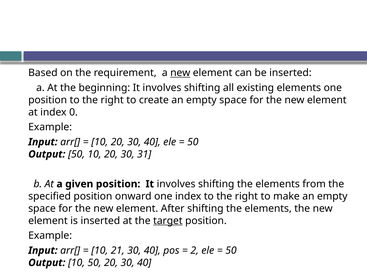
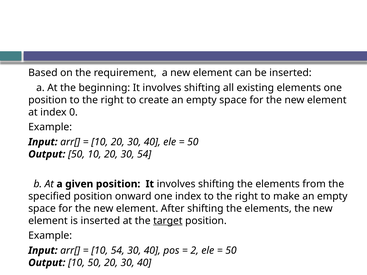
new underline: present -> none (180, 73)
30 31: 31 -> 54 (144, 154)
10 21: 21 -> 54 (118, 251)
